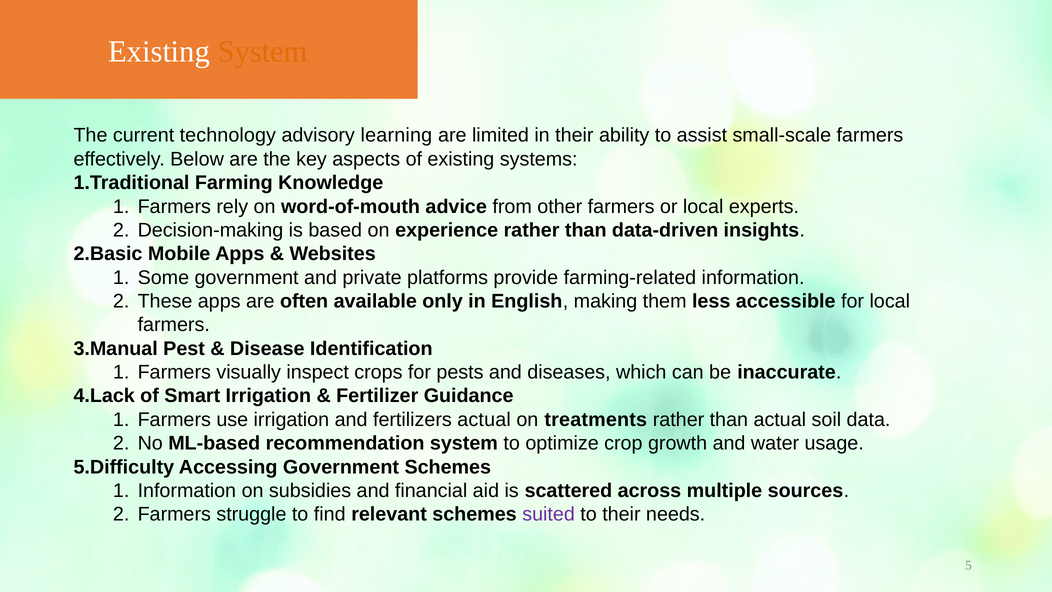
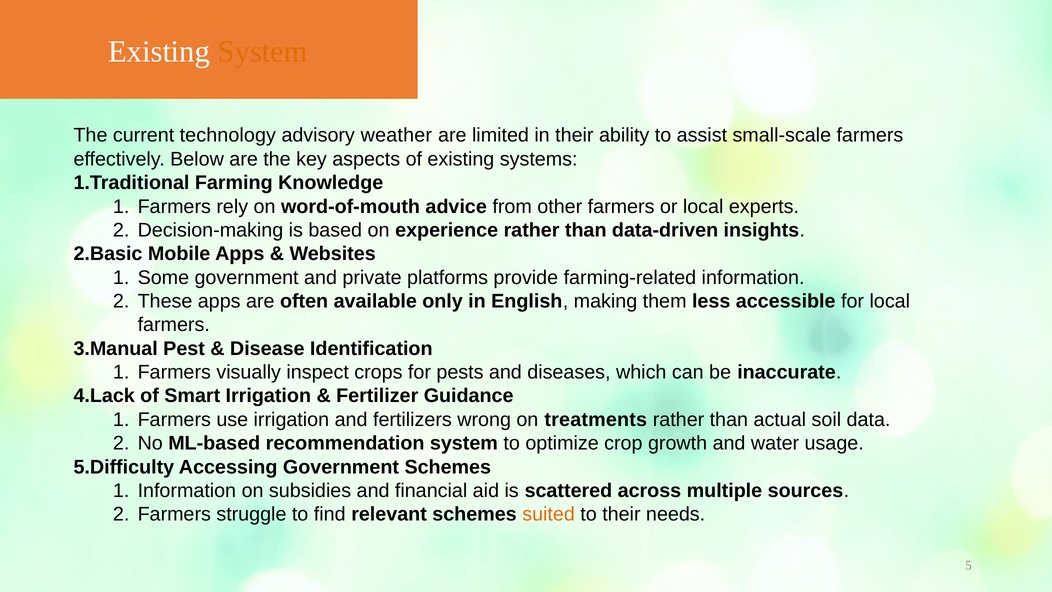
learning: learning -> weather (396, 135)
fertilizers actual: actual -> wrong (484, 419)
suited colour: purple -> orange (549, 514)
